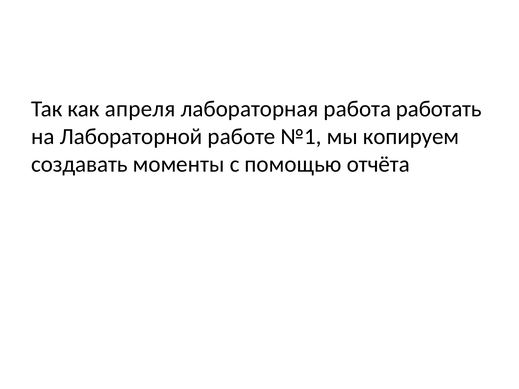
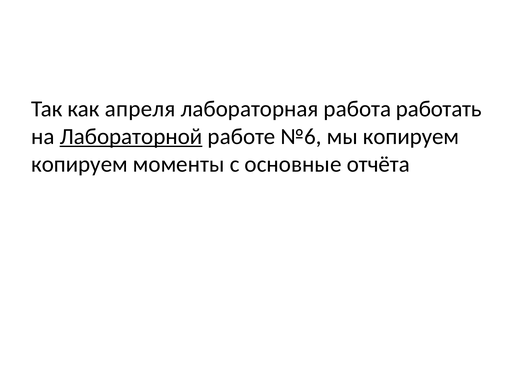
Лабораторной underline: none -> present (131, 137)
№1: №1 -> №6 (301, 137)
создавать: создавать -> копируем (79, 164)
помощью: помощью -> основные (293, 164)
